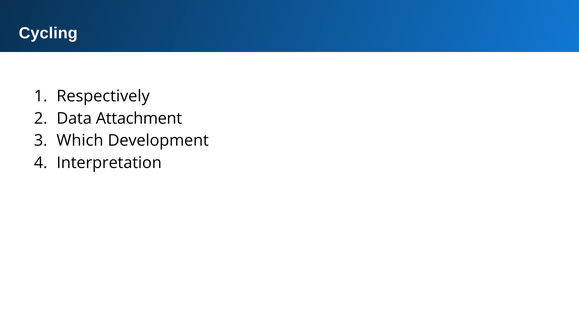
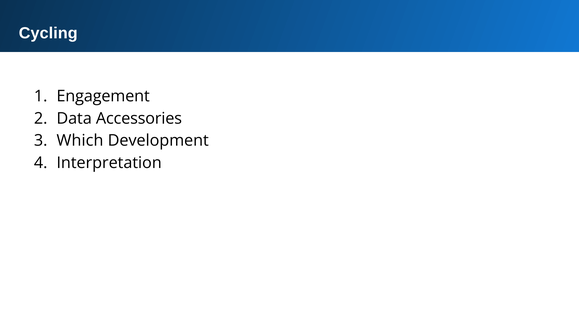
Respectively: Respectively -> Engagement (103, 96)
Attachment: Attachment -> Accessories (139, 118)
